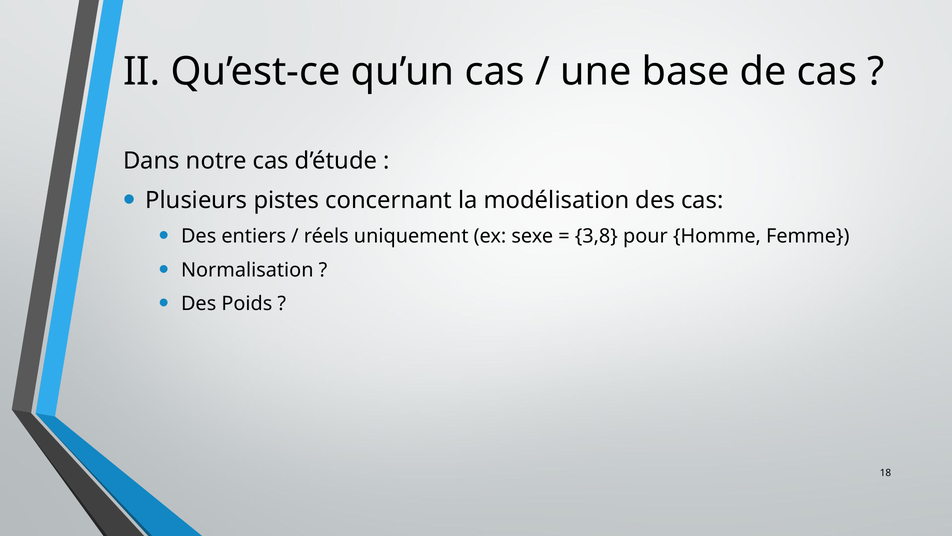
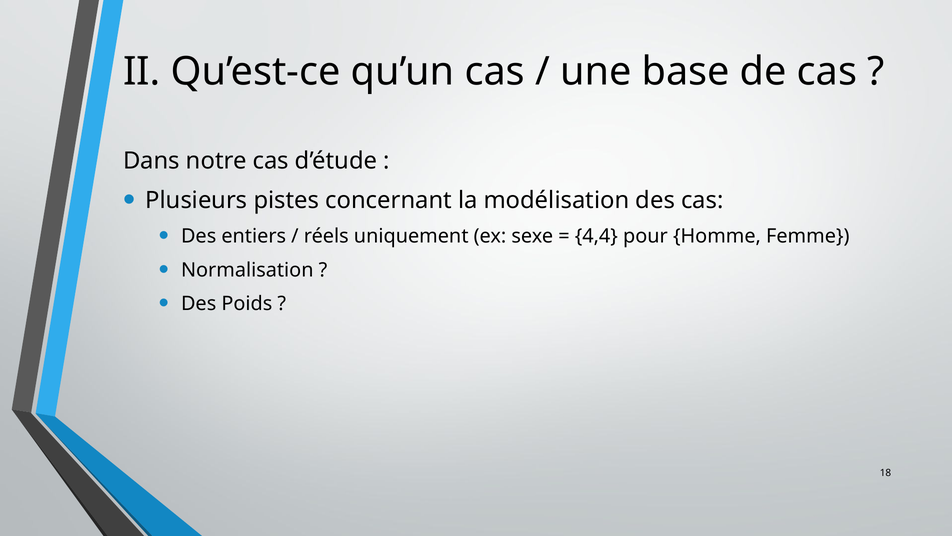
3,8: 3,8 -> 4,4 (596, 236)
